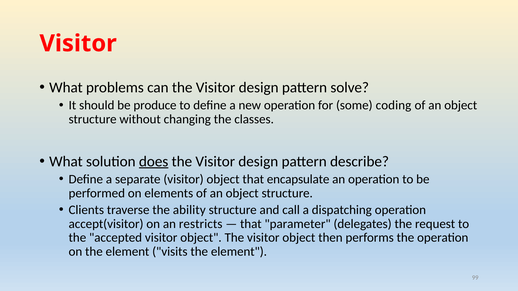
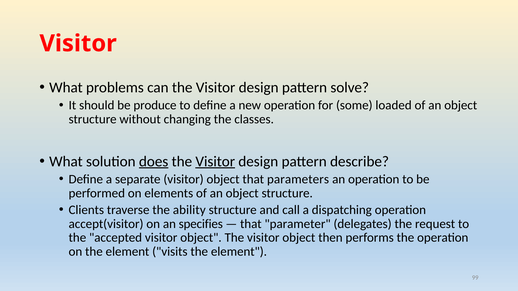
coding: coding -> loaded (394, 105)
Visitor underline: none -> present (215, 162)
encapsulate: encapsulate -> parameters (298, 179)
restricts: restricts -> specifies (201, 224)
